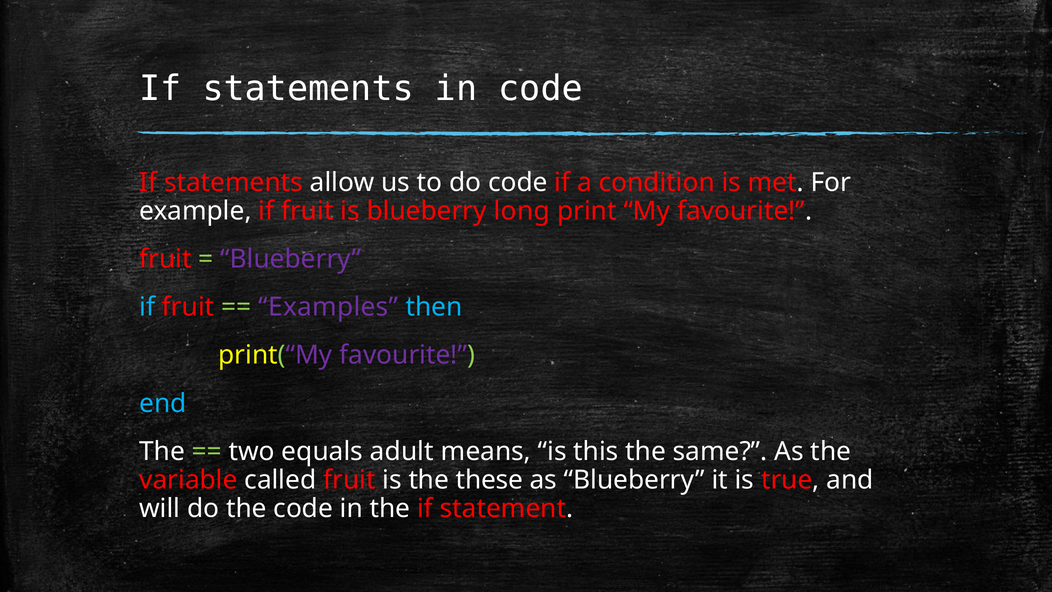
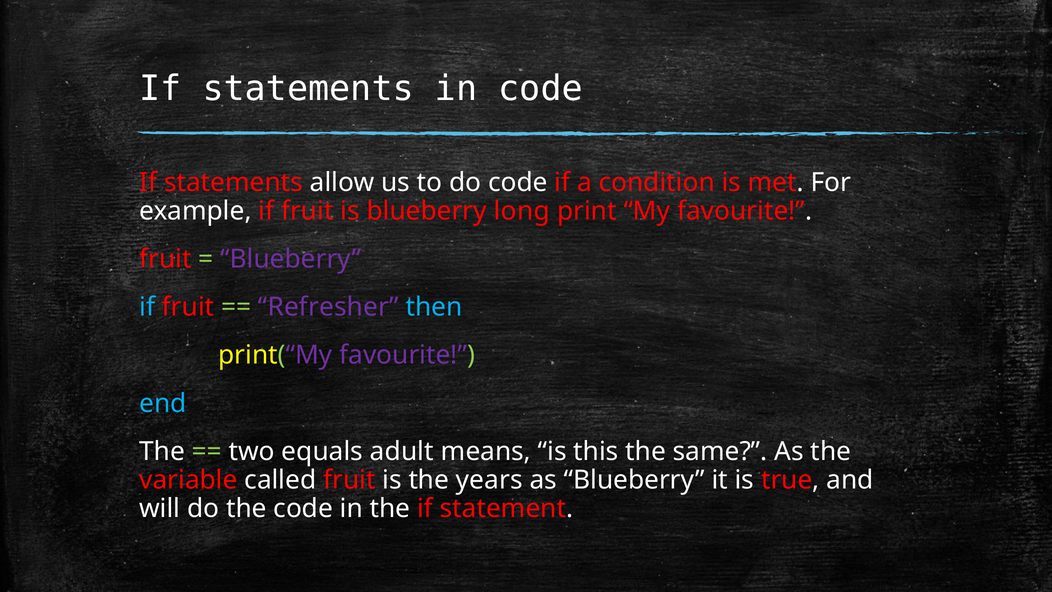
Examples: Examples -> Refresher (328, 307)
these: these -> years (489, 480)
